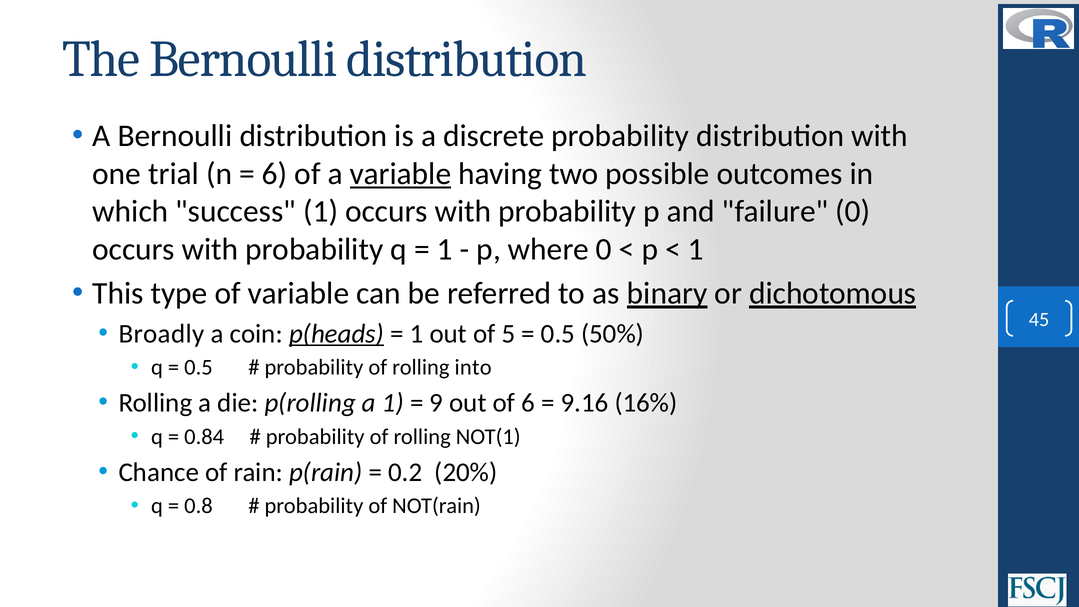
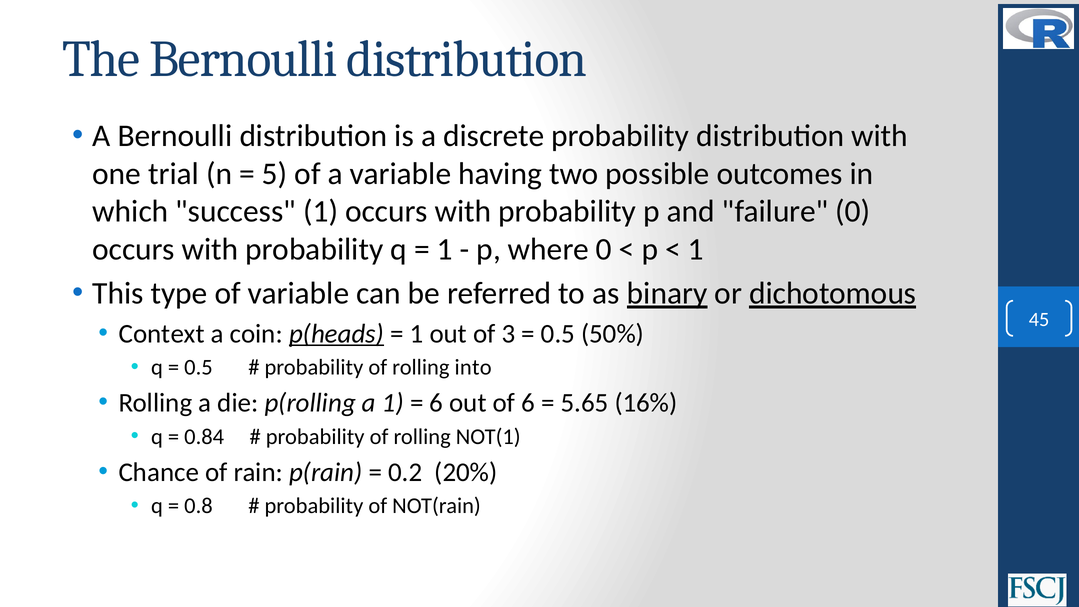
6: 6 -> 5 (275, 174)
variable underline: present -> none (401, 174)
Broadly: Broadly -> Context (162, 334)
5: 5 -> 3 (508, 334)
9: 9 -> 6 (436, 403)
9.16: 9.16 -> 5.65 (585, 403)
